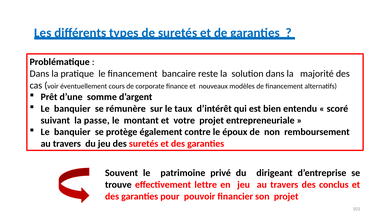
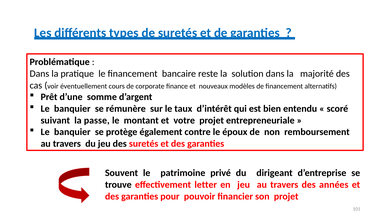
lettre: lettre -> letter (206, 185)
conclus: conclus -> années (334, 185)
